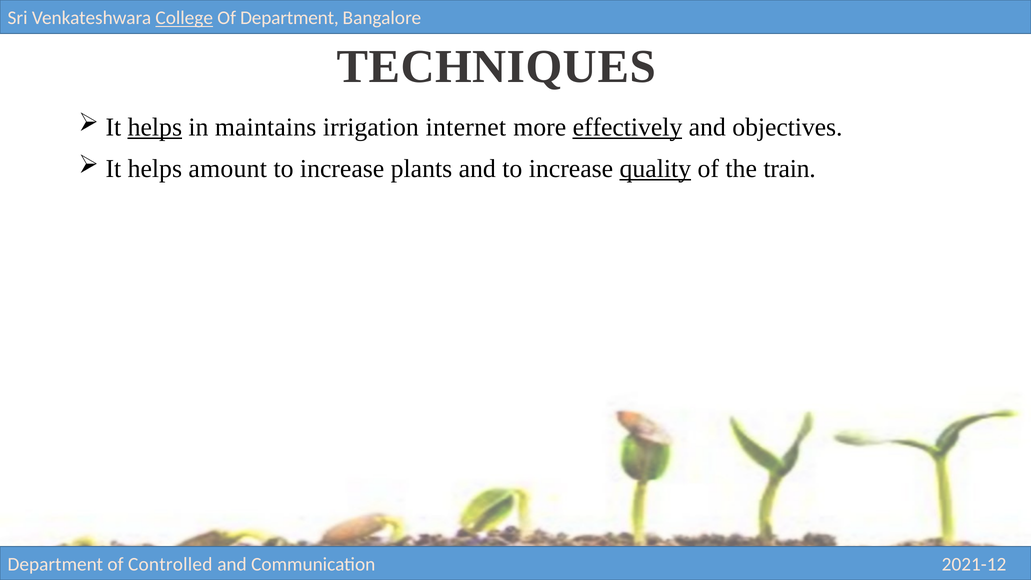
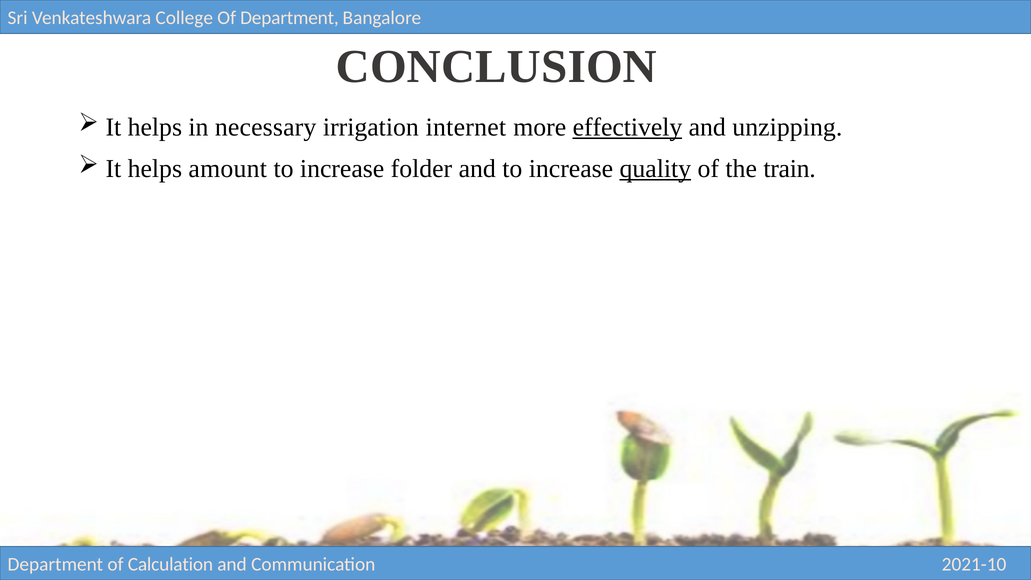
College underline: present -> none (184, 18)
TECHNIQUES: TECHNIQUES -> CONCLUSION (496, 67)
helps underline: present -> none (155, 127)
maintains: maintains -> necessary (266, 127)
objectives: objectives -> unzipping (787, 127)
plants: plants -> folder (421, 169)
Controlled: Controlled -> Calculation (170, 565)
2021-12: 2021-12 -> 2021-10 (974, 565)
